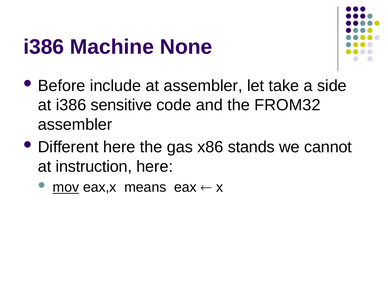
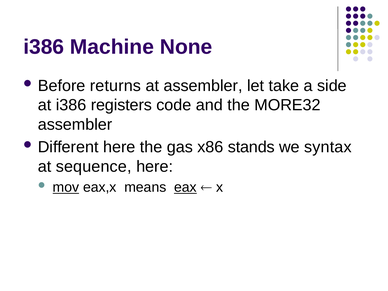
include: include -> returns (115, 86)
sensitive: sensitive -> registers (121, 105)
FROM32: FROM32 -> MORE32 (287, 105)
cannot: cannot -> syntax (328, 147)
instruction: instruction -> sequence (94, 167)
eax underline: none -> present (185, 187)
